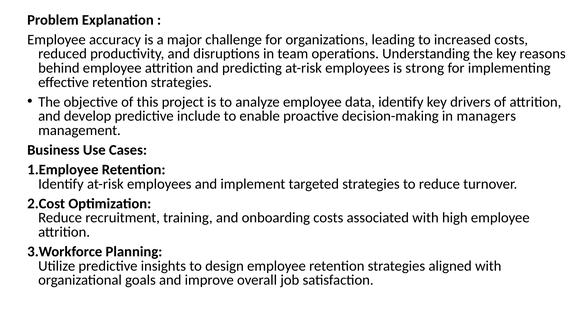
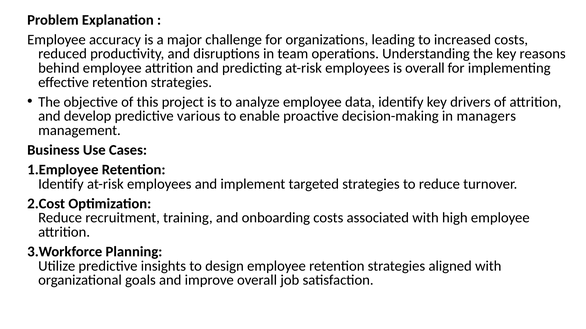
is strong: strong -> overall (425, 68)
include: include -> various (199, 116)
